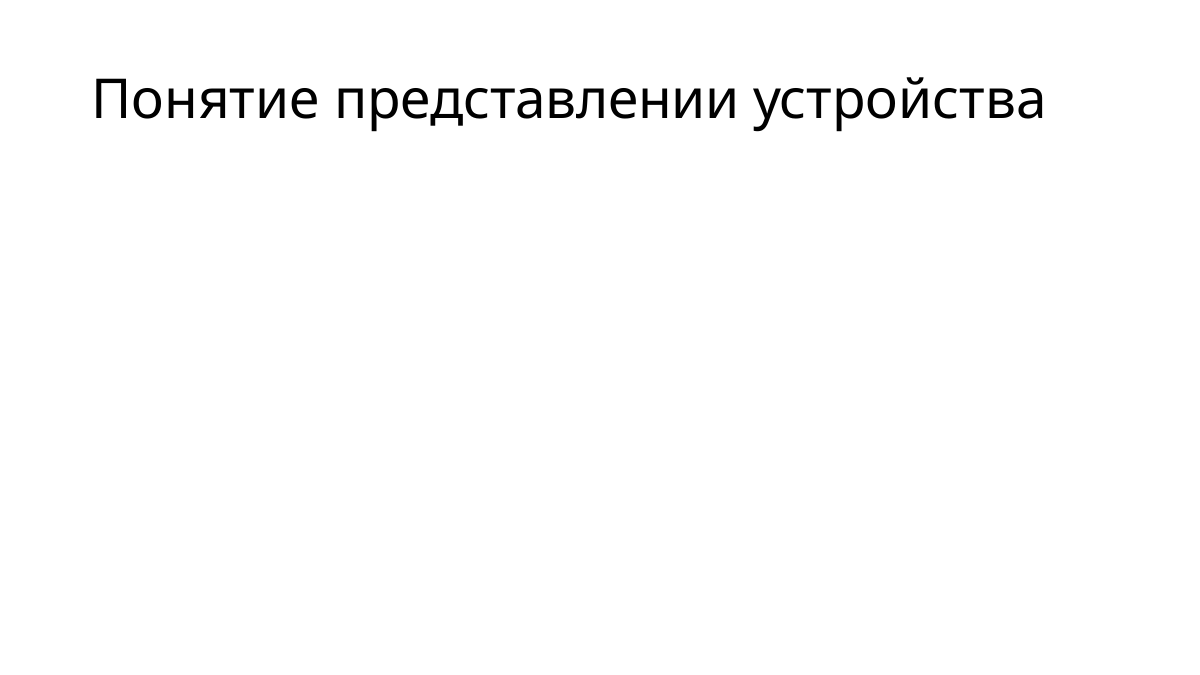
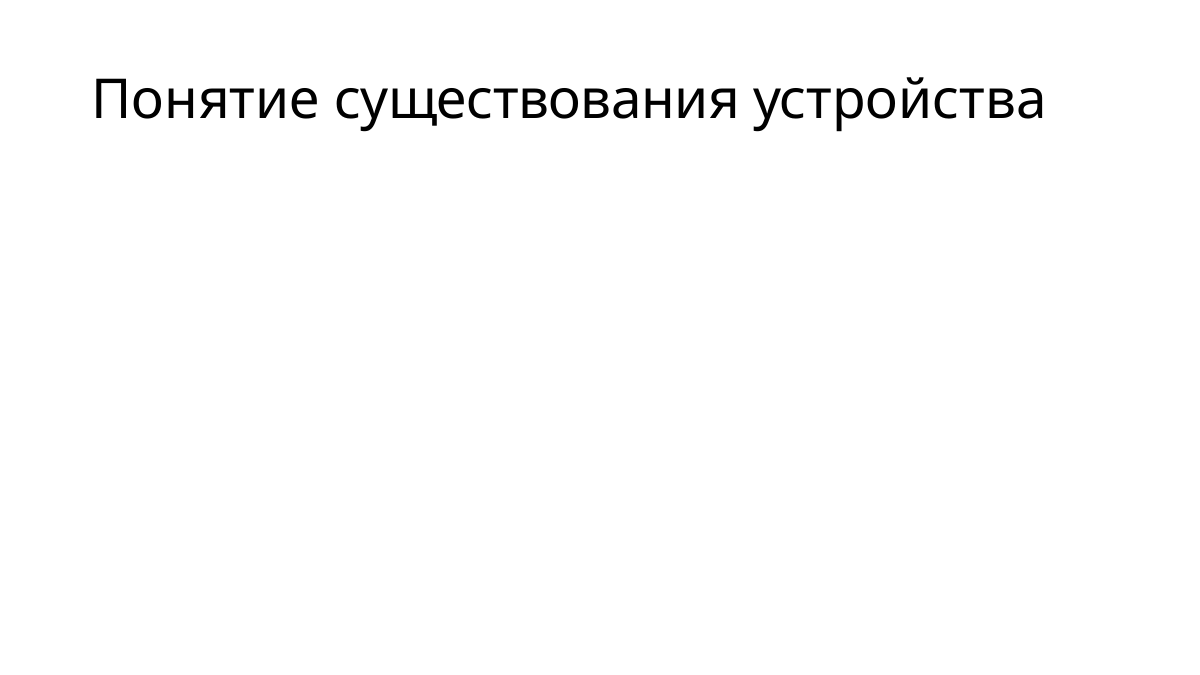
представлении: представлении -> существования (537, 101)
